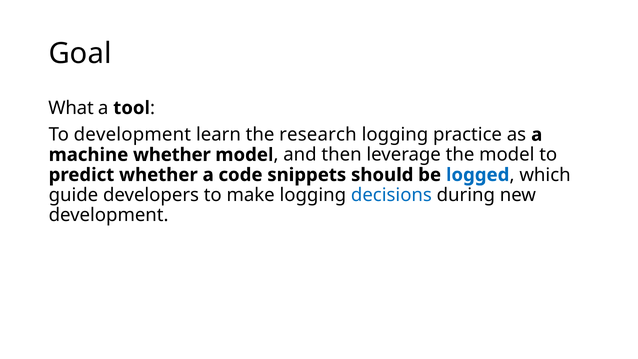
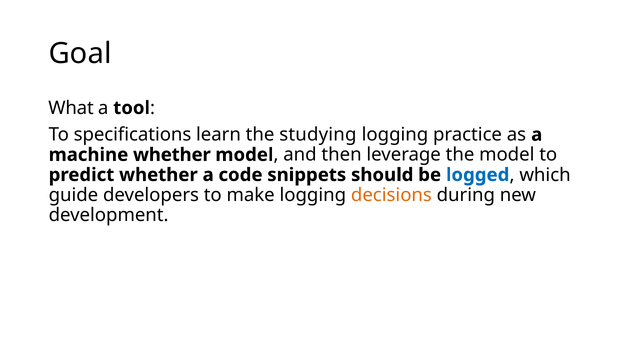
To development: development -> specifications (133, 135)
research: research -> studying (318, 135)
decisions colour: blue -> orange (391, 195)
